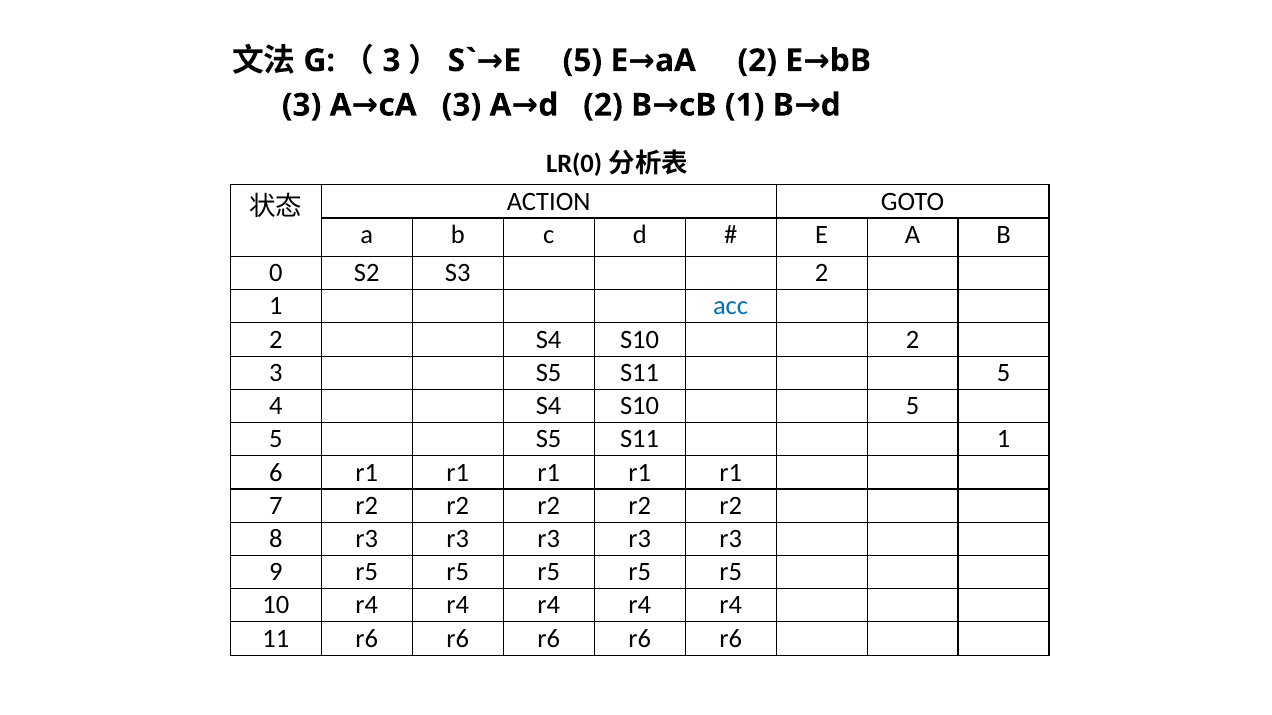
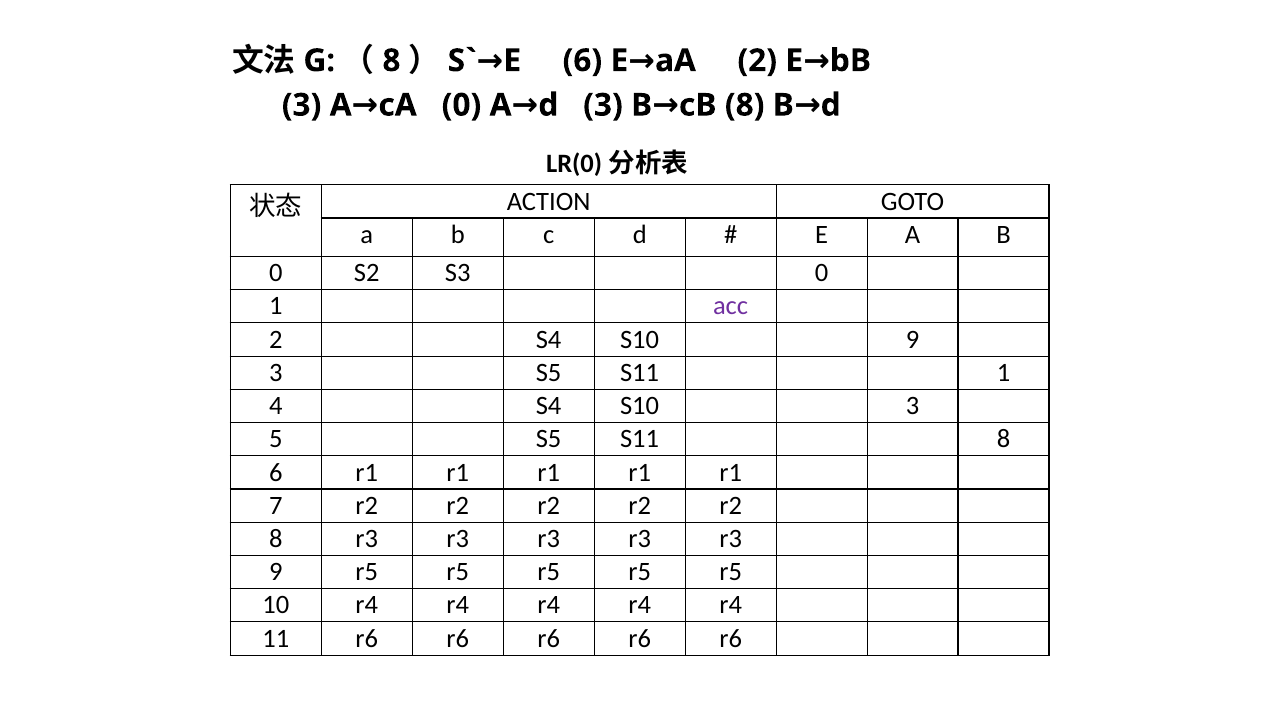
3: 3 -> 8 (391, 61)
E 5: 5 -> 6 (582, 61)
3: 3 -> 0 (461, 105)
d 2: 2 -> 3 (603, 105)
1: 1 -> 8 (745, 105)
S3 2: 2 -> 0 (822, 273)
acc colour: blue -> purple (731, 306)
S10 2: 2 -> 9 (913, 340)
S11 5: 5 -> 1 (1004, 373)
S10 5: 5 -> 3 (913, 406)
S11 1: 1 -> 8 (1004, 439)
